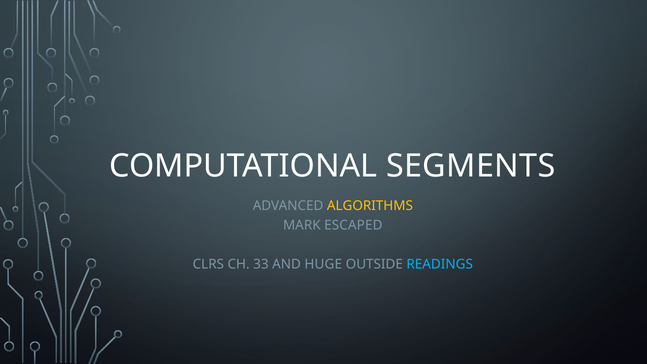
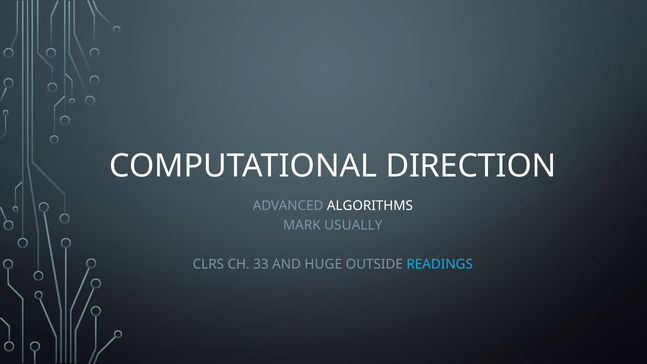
SEGMENTS: SEGMENTS -> DIRECTION (471, 166)
ALGORITHMS colour: yellow -> white (370, 206)
ESCAPED: ESCAPED -> USUALLY (353, 225)
